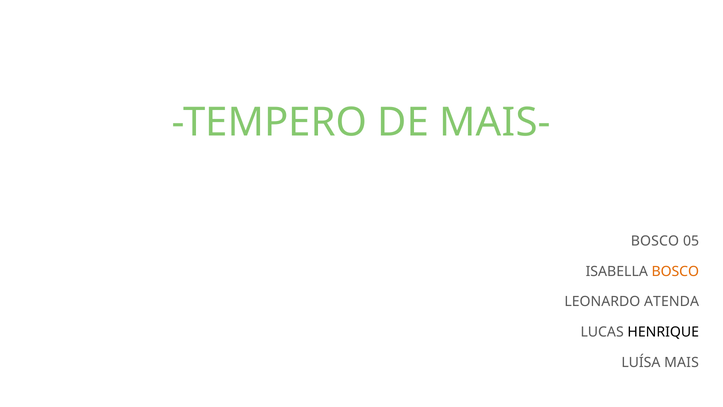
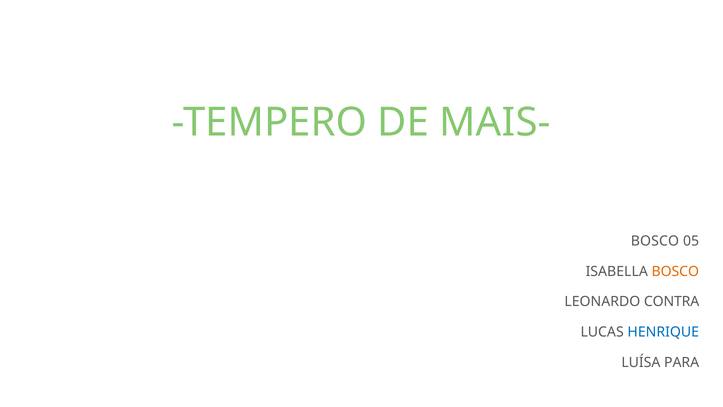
ATENDA: ATENDA -> CONTRA (672, 302)
HENRIQUE colour: black -> blue (663, 332)
MAIS: MAIS -> PARA (682, 362)
